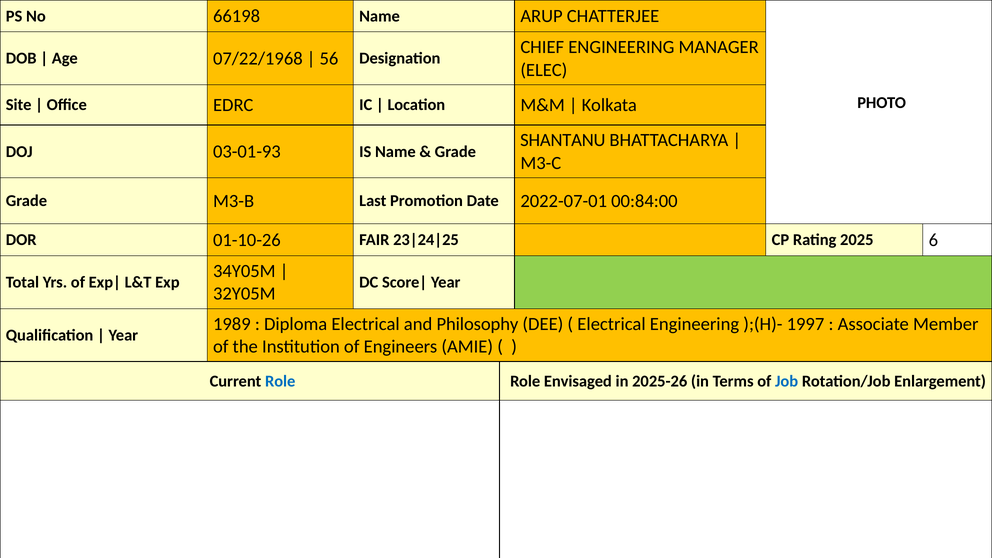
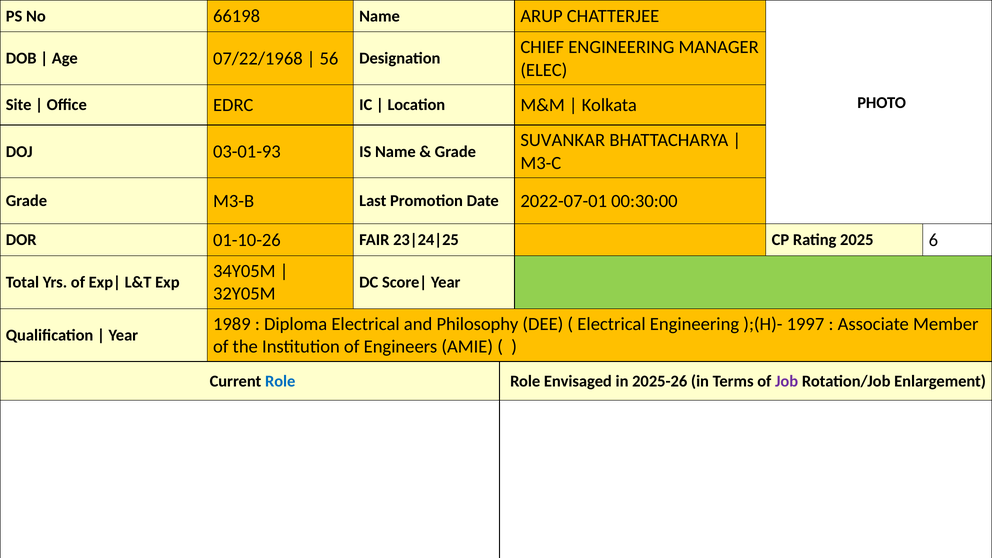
SHANTANU: SHANTANU -> SUVANKAR (563, 140)
00:84:00: 00:84:00 -> 00:30:00 (644, 201)
Job colour: blue -> purple (787, 381)
